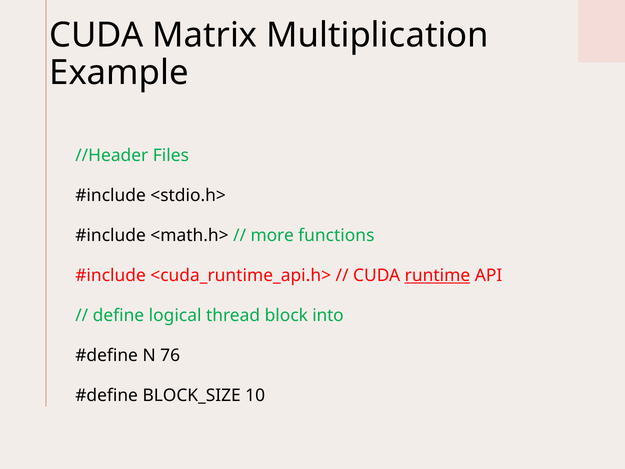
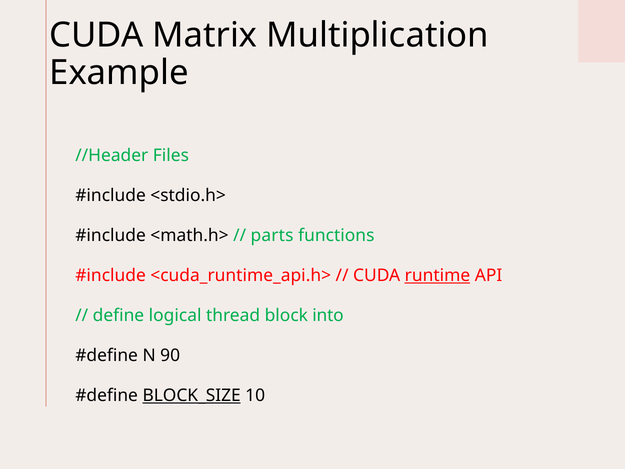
more: more -> parts (272, 235)
76: 76 -> 90 (170, 355)
BLOCK_SIZE underline: none -> present (192, 395)
